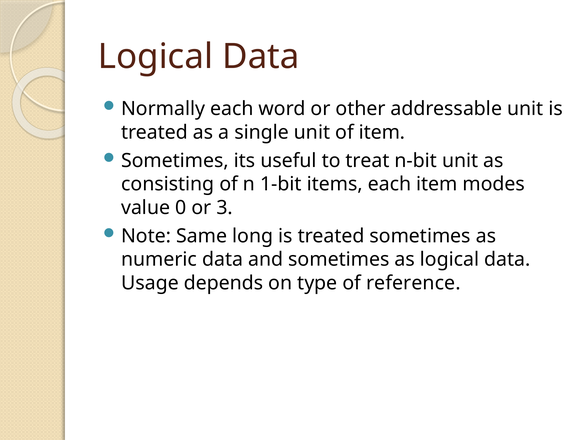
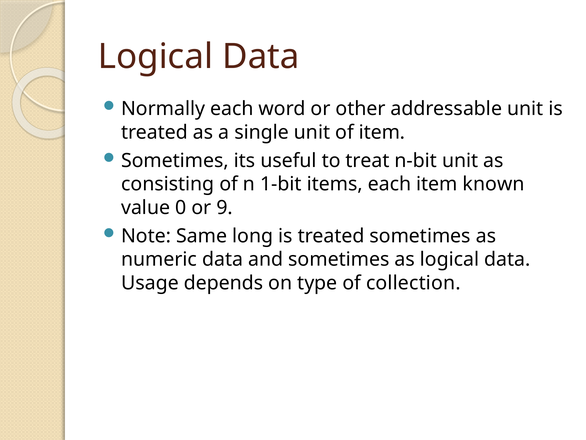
modes: modes -> known (494, 184)
3: 3 -> 9 (225, 207)
reference: reference -> collection (413, 283)
